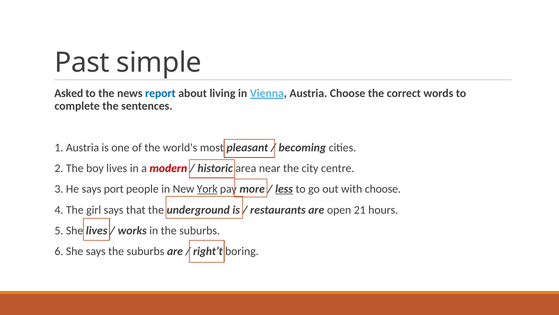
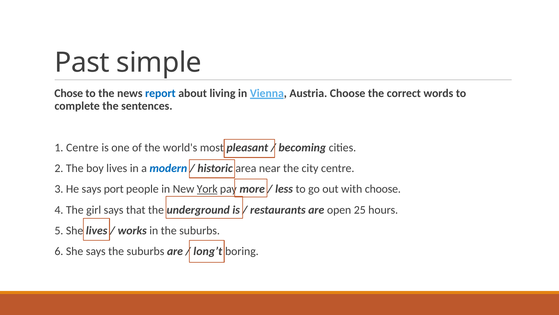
Asked: Asked -> Chose (69, 93)
1 Austria: Austria -> Centre (82, 147)
modern colour: red -> blue (168, 168)
less underline: present -> none (284, 189)
21: 21 -> 25 (360, 209)
right’t: right’t -> long’t (208, 251)
